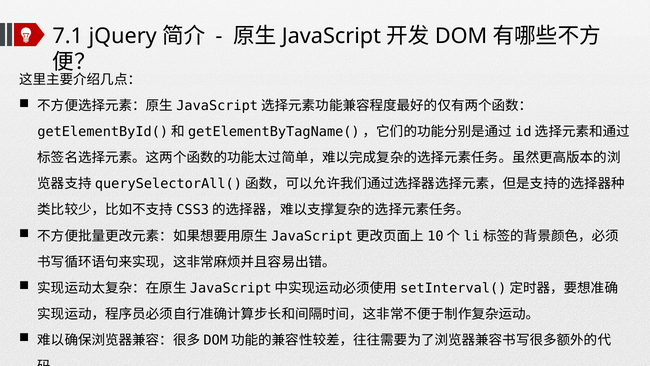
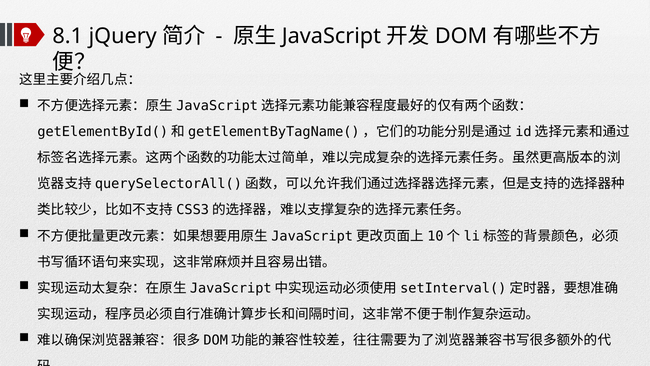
7.1: 7.1 -> 8.1 (68, 36)
